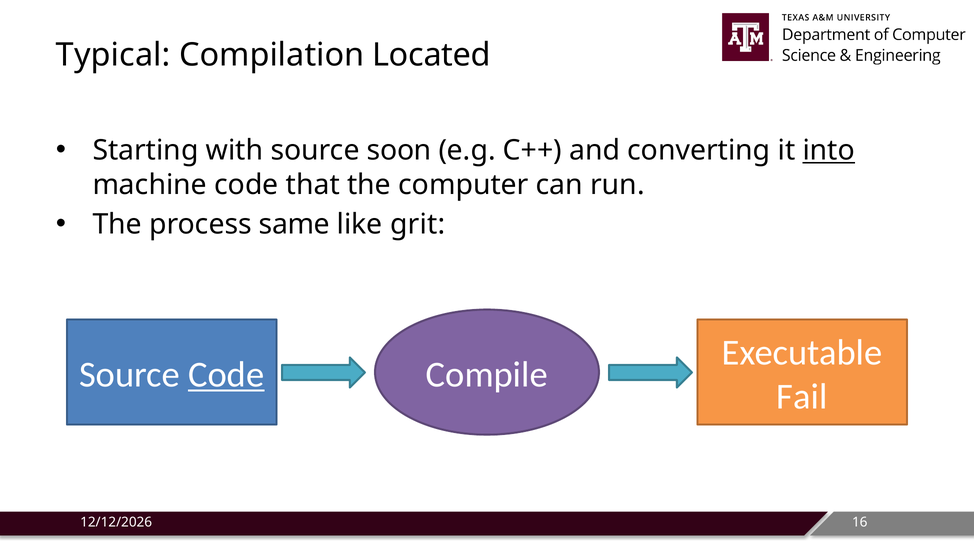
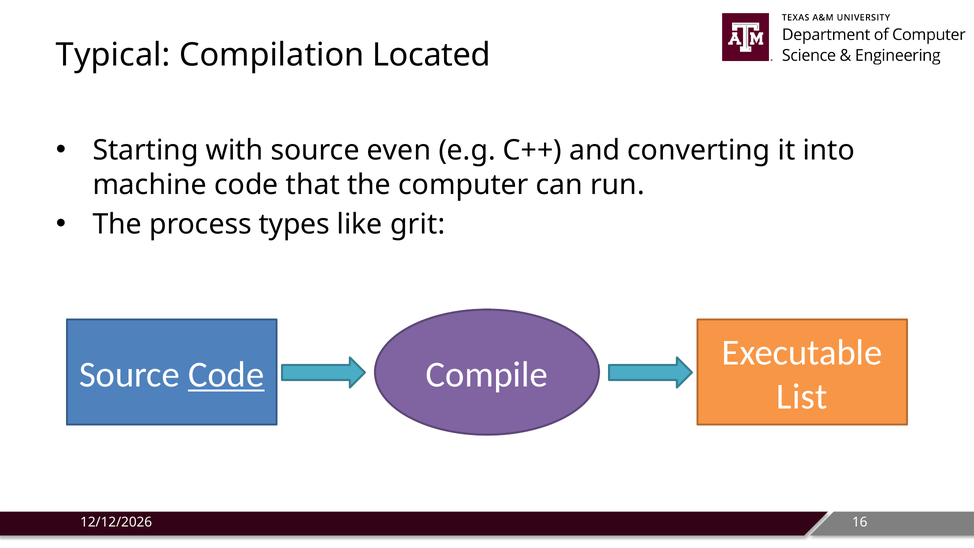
soon: soon -> even (399, 151)
into underline: present -> none (829, 151)
same: same -> types (294, 224)
Fail: Fail -> List (802, 397)
